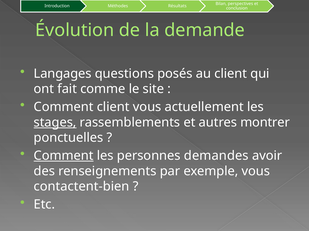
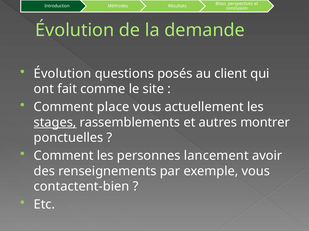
Langages: Langages -> Évolution (62, 74)
Comment client: client -> place (113, 107)
Comment underline: present -> none (64, 156)
demandes: demandes -> lancement (216, 156)
